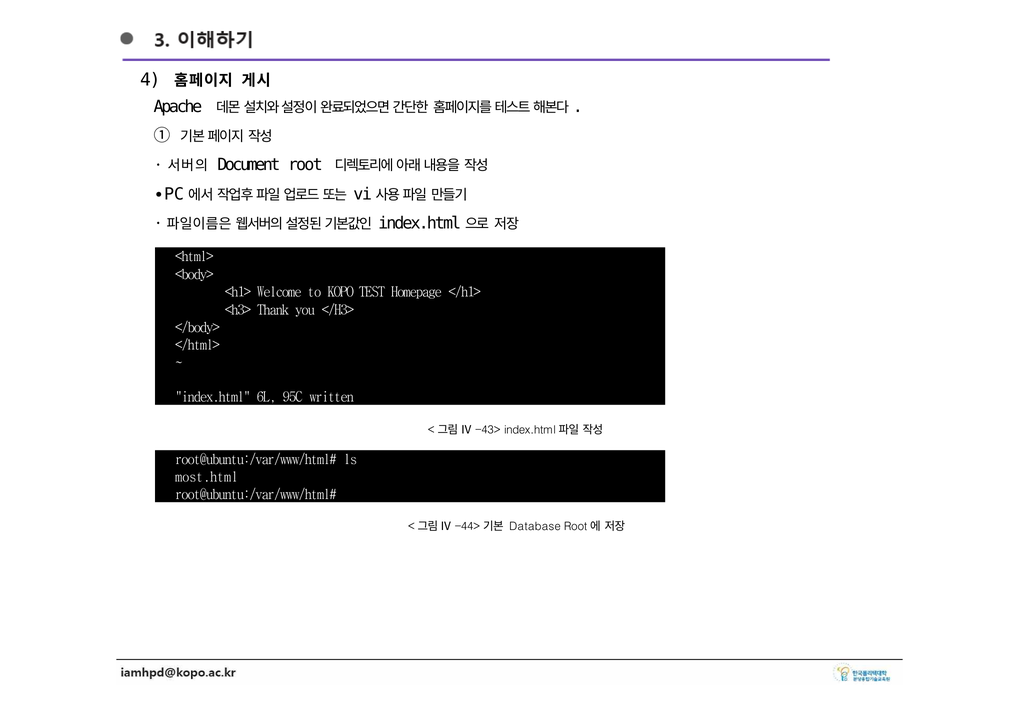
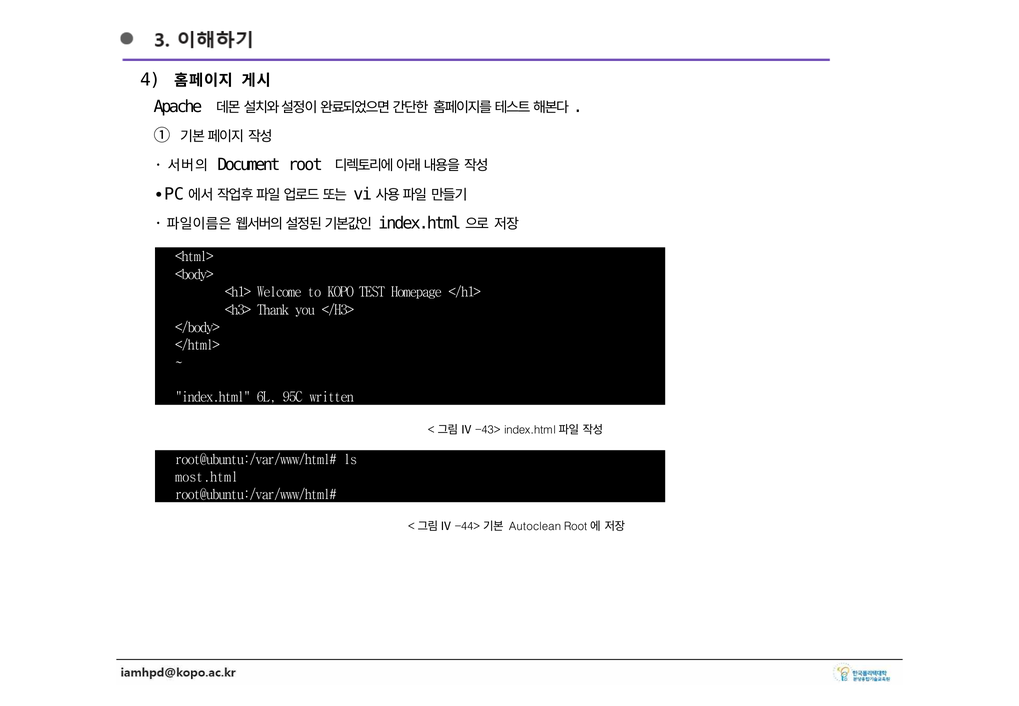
Database: Database -> Autoclean (535, 526)
